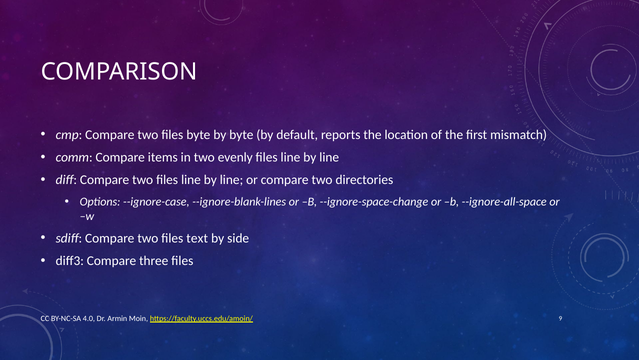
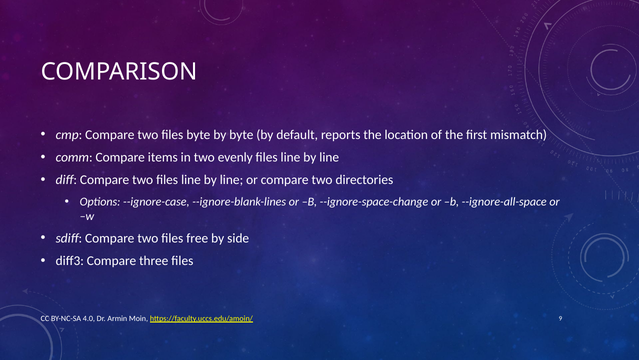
text: text -> free (197, 238)
